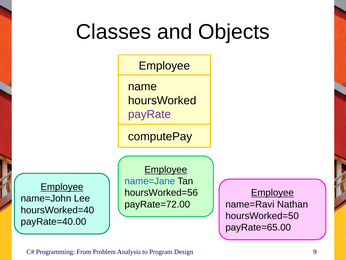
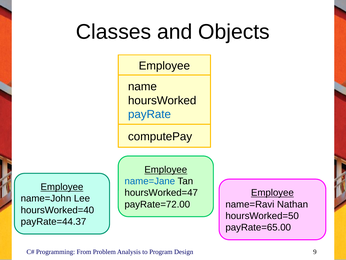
payRate colour: purple -> blue (149, 114)
hoursWorked=56: hoursWorked=56 -> hoursWorked=47 (161, 192)
payRate=40.00: payRate=40.00 -> payRate=44.37 (53, 221)
